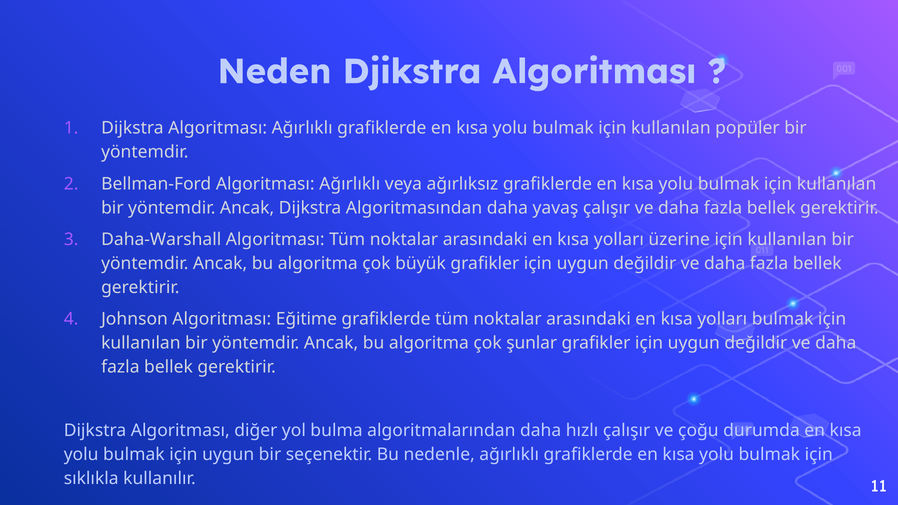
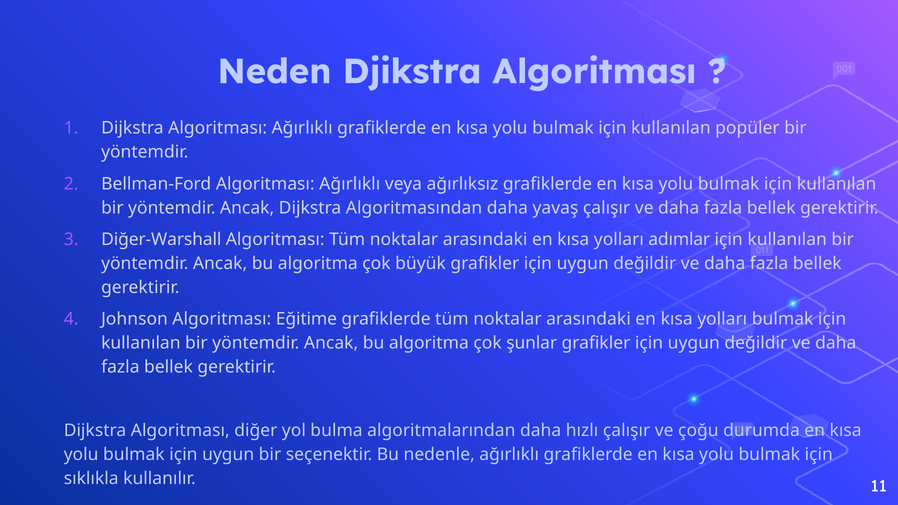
Daha-Warshall: Daha-Warshall -> Diğer-Warshall (161, 239)
üzerine: üzerine -> adımlar (679, 239)
